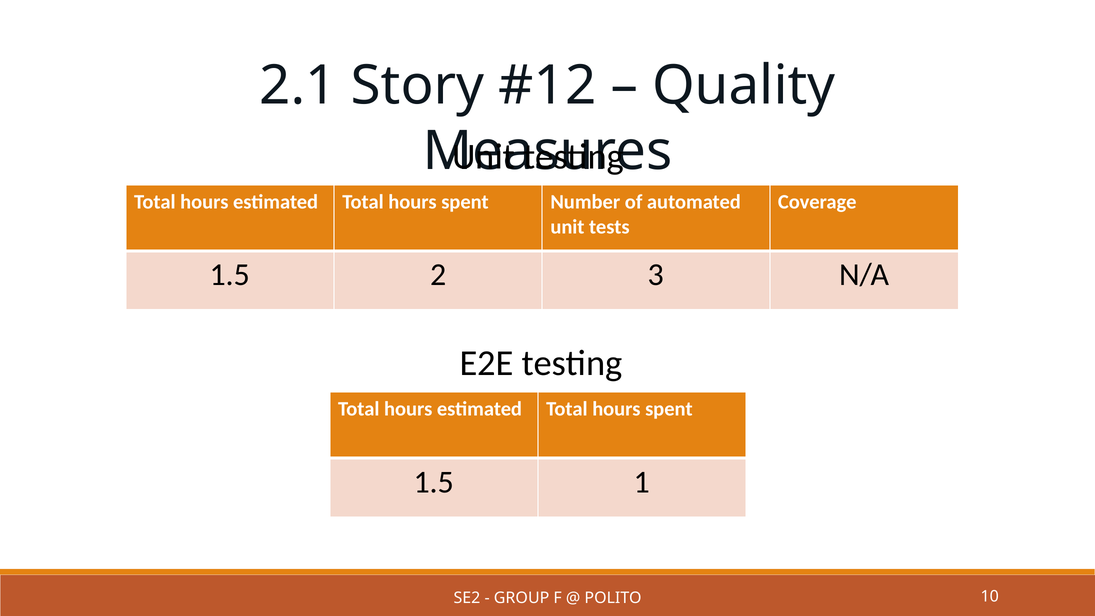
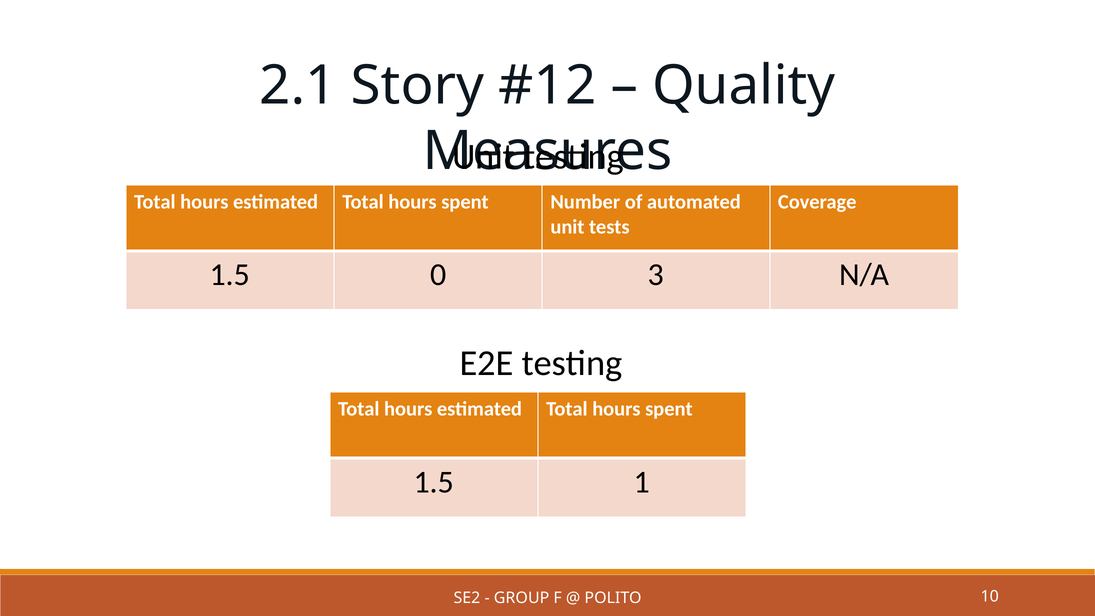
2: 2 -> 0 (438, 275)
